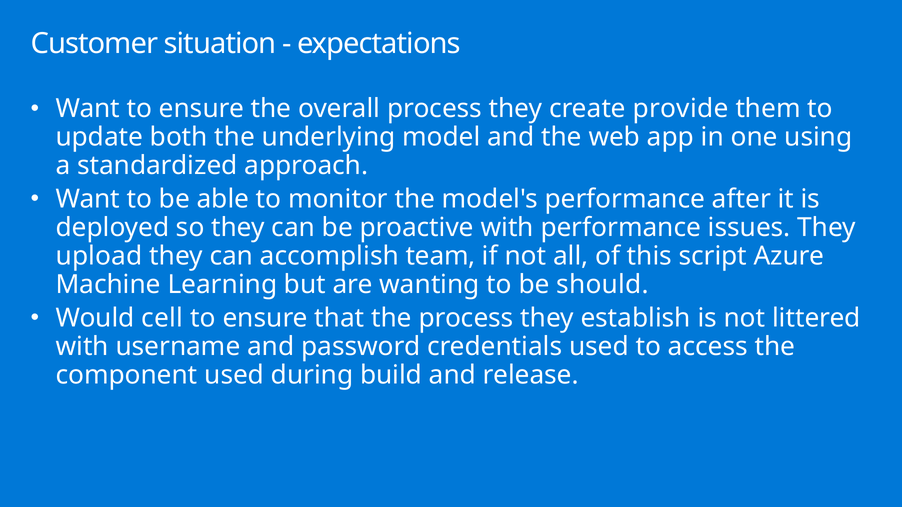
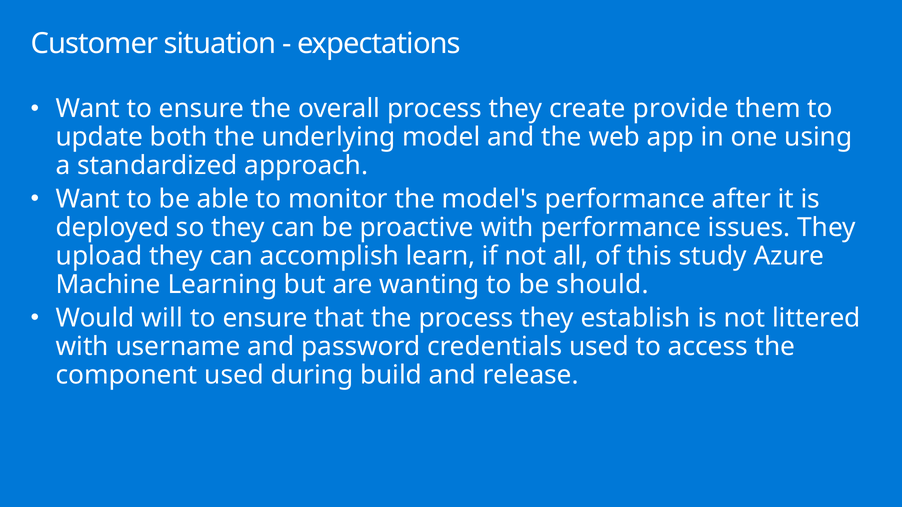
team: team -> learn (441, 256)
script: script -> study (713, 256)
cell: cell -> will (162, 318)
